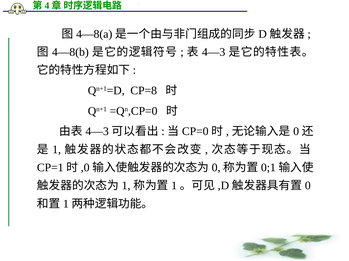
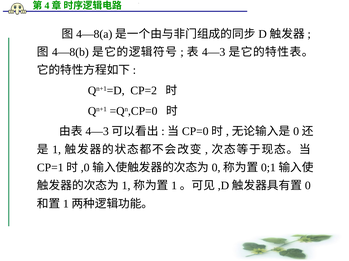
CP=8: CP=8 -> CP=2 (144, 91)
